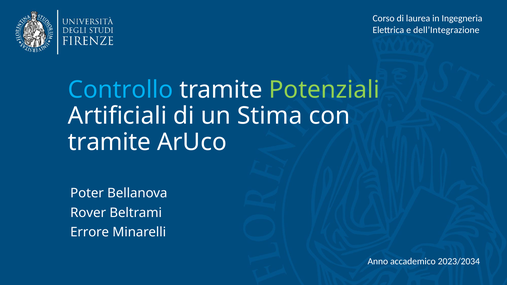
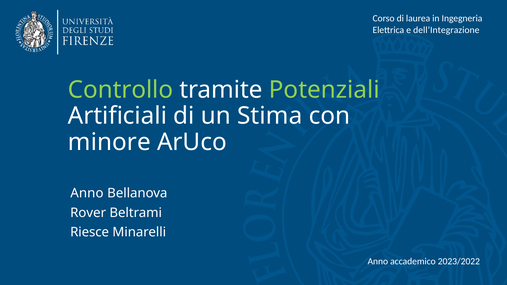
Controllo colour: light blue -> light green (120, 90)
tramite: tramite -> minore (109, 142)
Poter: Poter -> Anno (87, 193)
Errore: Errore -> Riesce (90, 232)
2023/2034: 2023/2034 -> 2023/2022 (459, 261)
